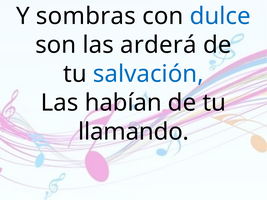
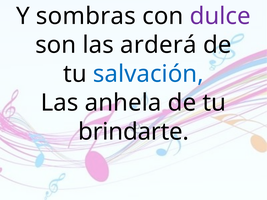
dulce colour: blue -> purple (220, 16)
habían: habían -> anhela (123, 103)
llamando: llamando -> brindarte (134, 132)
